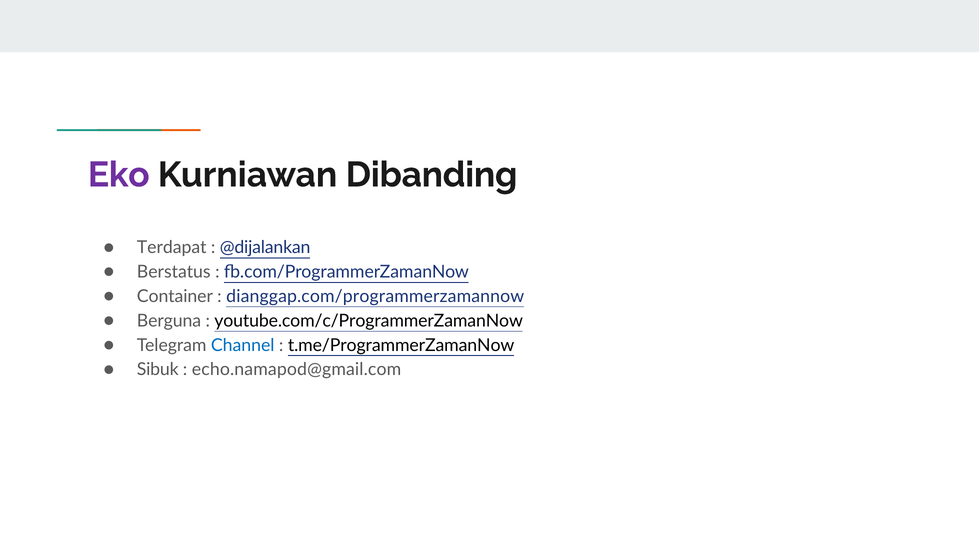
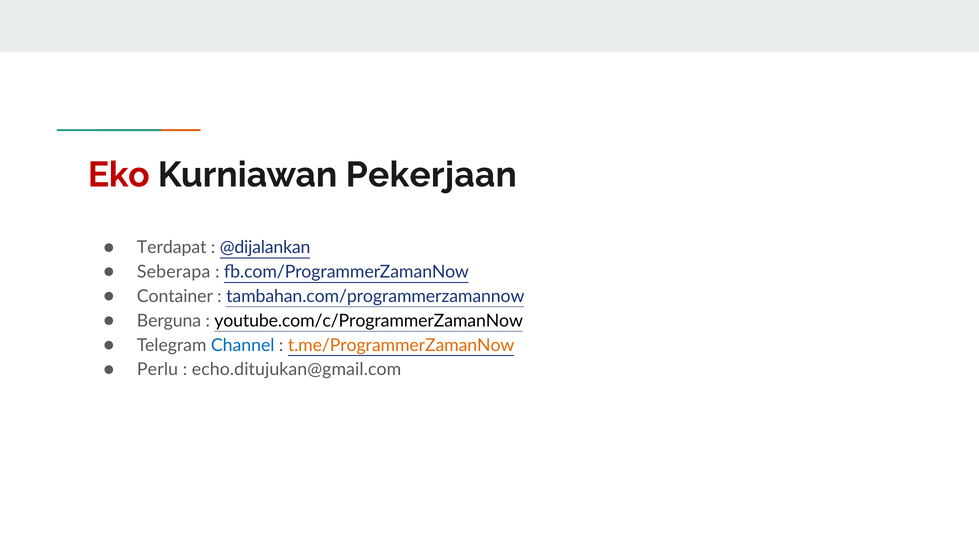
Eko colour: purple -> red (119, 175)
Dibanding: Dibanding -> Pekerjaan (431, 175)
Berstatus: Berstatus -> Seberapa (174, 272)
dianggap.com/programmerzamannow: dianggap.com/programmerzamannow -> tambahan.com/programmerzamannow (375, 296)
t.me/ProgrammerZamanNow colour: black -> orange (401, 345)
Sibuk: Sibuk -> Perlu (158, 369)
echo.namapod@gmail.com: echo.namapod@gmail.com -> echo.ditujukan@gmail.com (297, 369)
